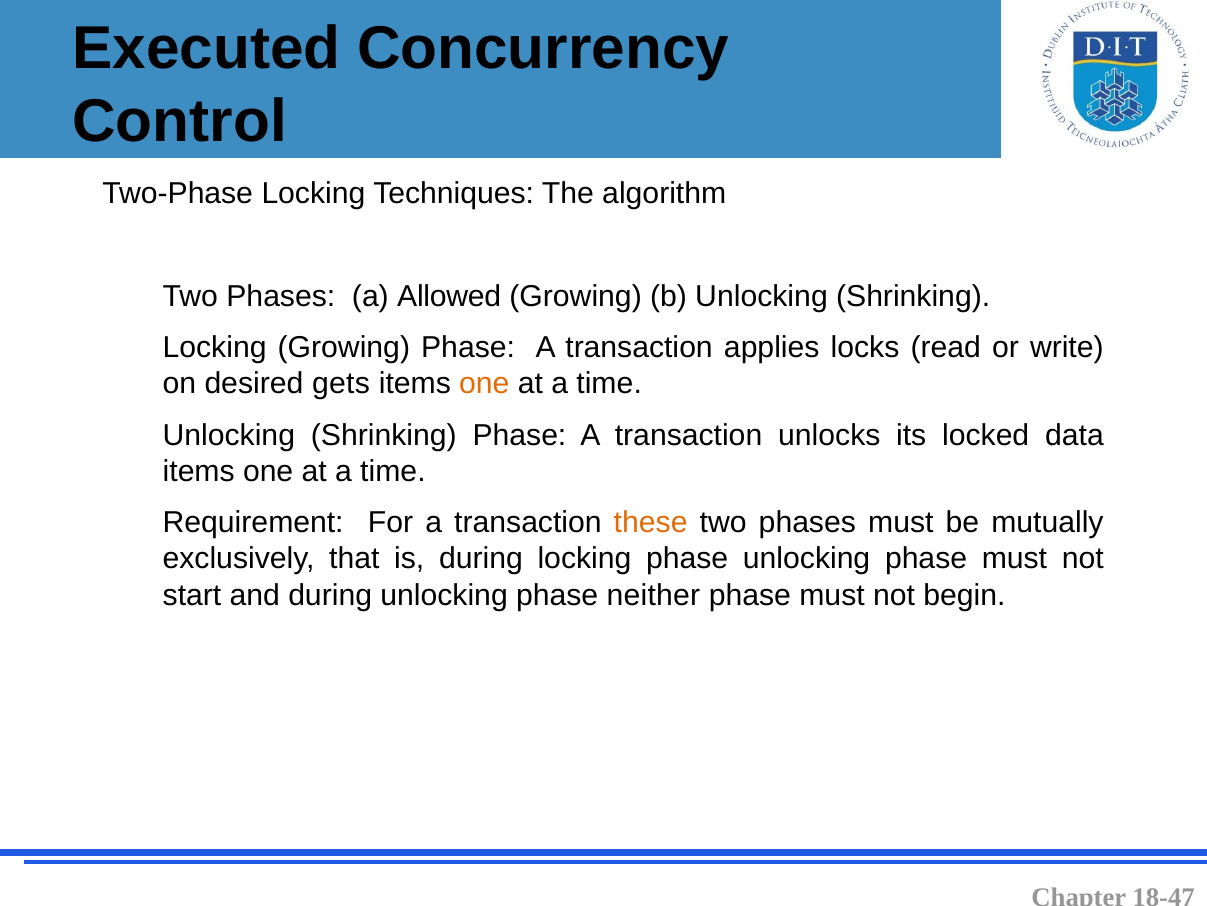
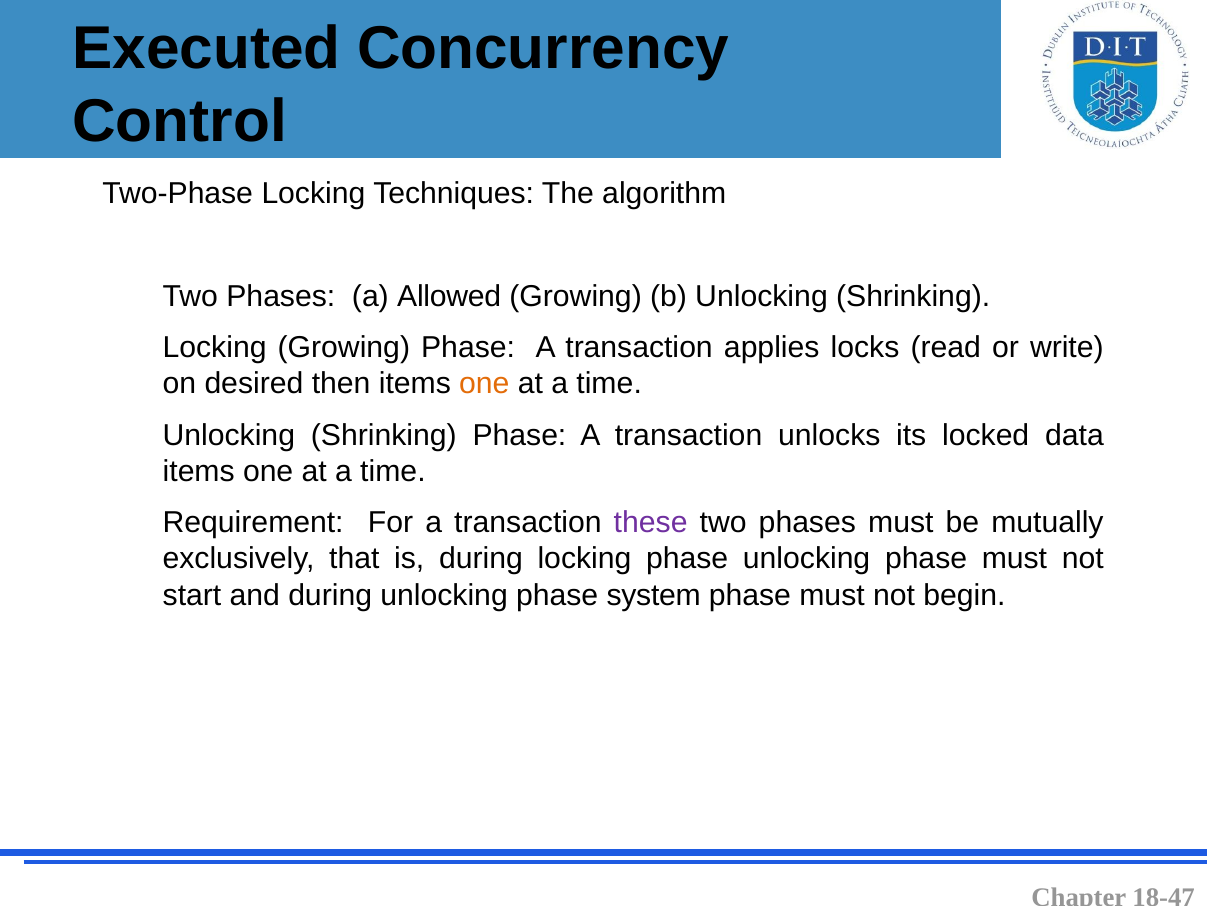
gets: gets -> then (341, 384)
these colour: orange -> purple (651, 522)
neither: neither -> system (654, 595)
